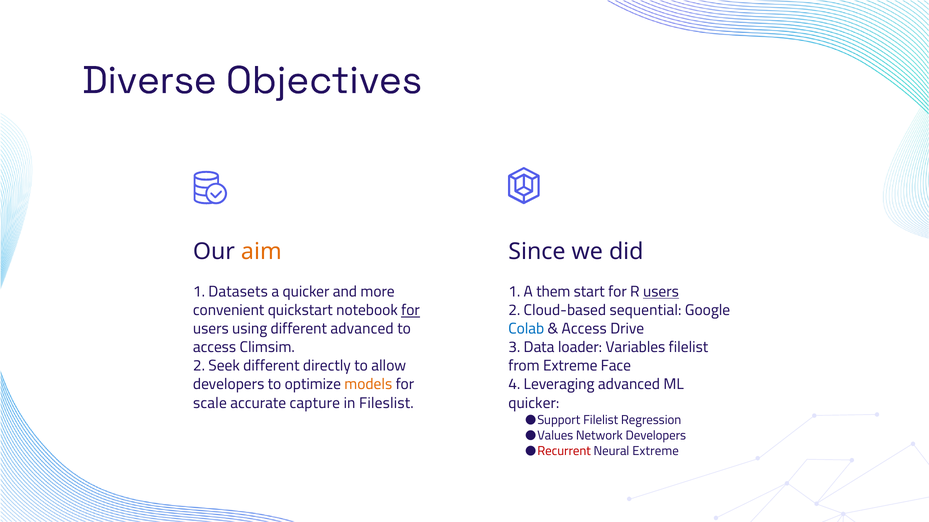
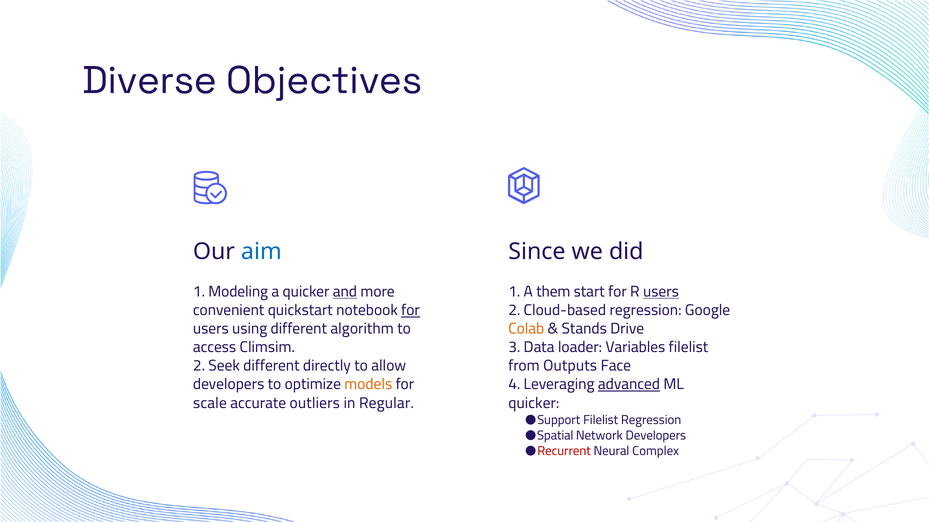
aim colour: orange -> blue (261, 252)
Datasets: Datasets -> Modeling (238, 292)
and underline: none -> present (345, 292)
Cloud-based sequential: sequential -> regression (646, 310)
different advanced: advanced -> algorithm (362, 329)
Colab colour: blue -> orange (526, 329)
Access: Access -> Stands (584, 329)
from Extreme: Extreme -> Outputs (570, 366)
advanced underline: none -> present (629, 385)
capture: capture -> outliers (315, 403)
Fileslist: Fileslist -> Regular (386, 403)
Values: Values -> Spatial (555, 436)
Neural Extreme: Extreme -> Complex (656, 451)
